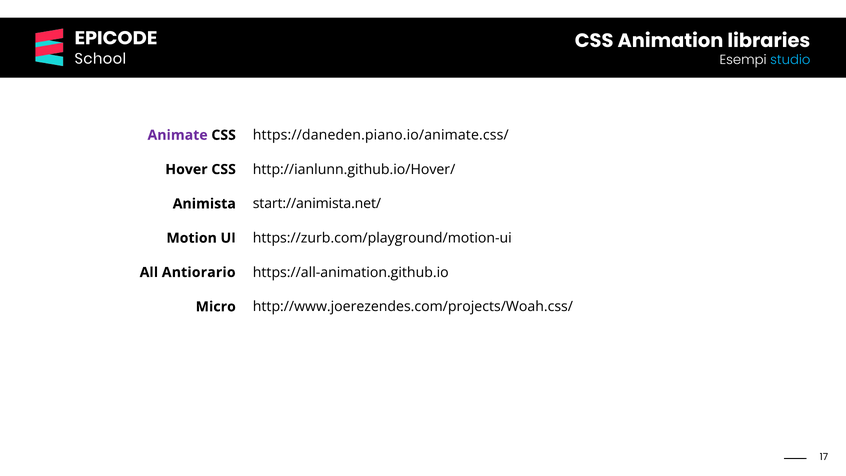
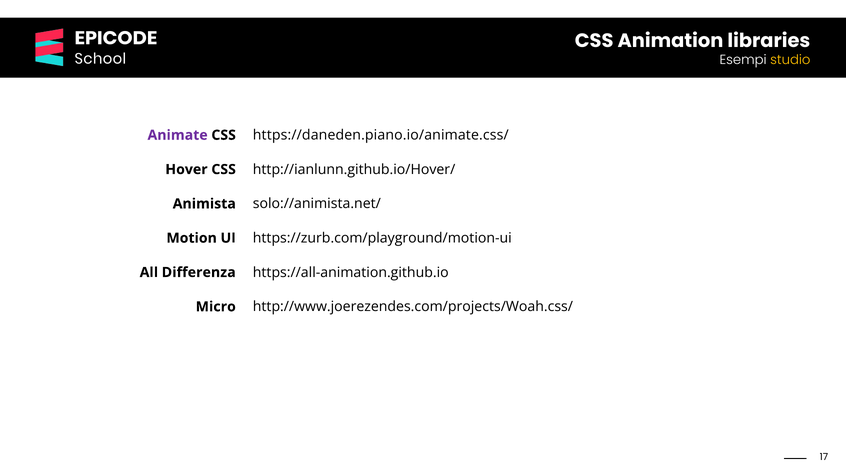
studio colour: light blue -> yellow (790, 60)
start://animista.net/: start://animista.net/ -> solo://animista.net/ (317, 204)
Antiorario: Antiorario -> Differenza (199, 272)
